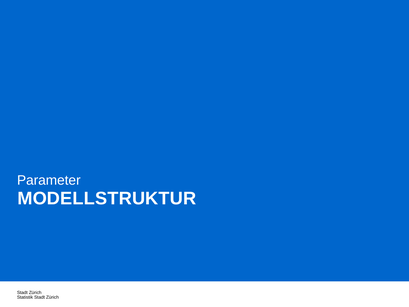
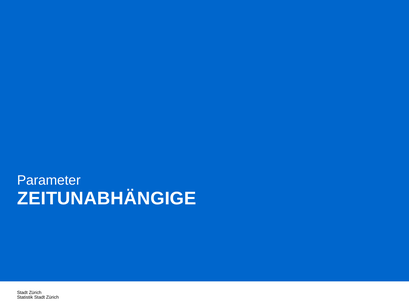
MODELLSTRUKTUR: MODELLSTRUKTUR -> ZEITUNABHÄNGIGE (107, 198)
